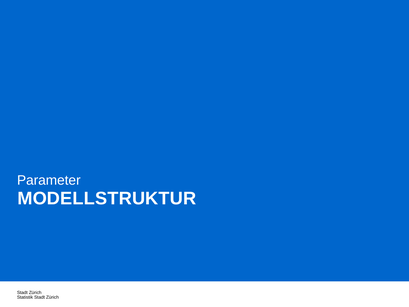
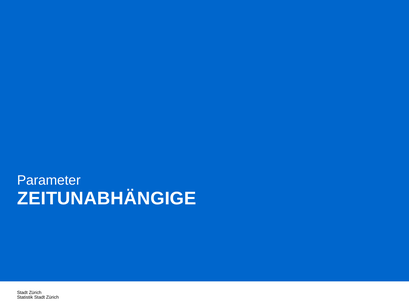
MODELLSTRUKTUR: MODELLSTRUKTUR -> ZEITUNABHÄNGIGE (107, 198)
